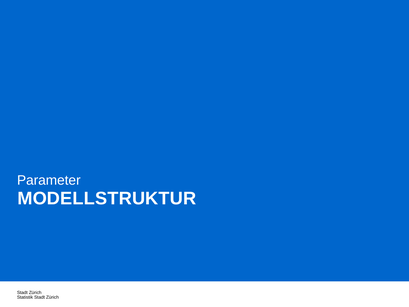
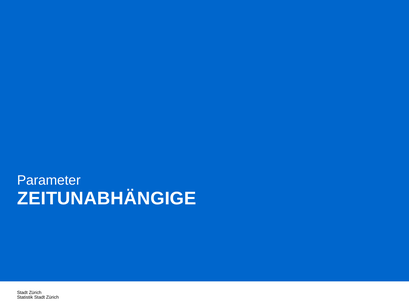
MODELLSTRUKTUR: MODELLSTRUKTUR -> ZEITUNABHÄNGIGE (107, 198)
